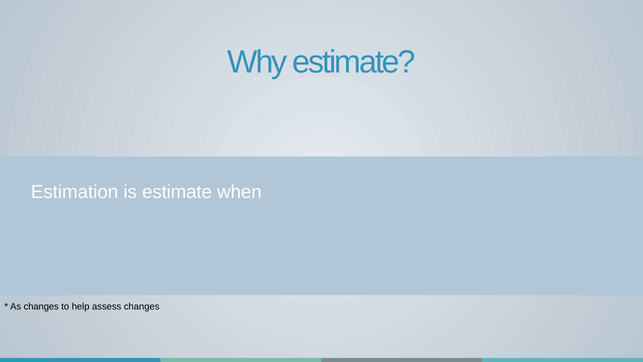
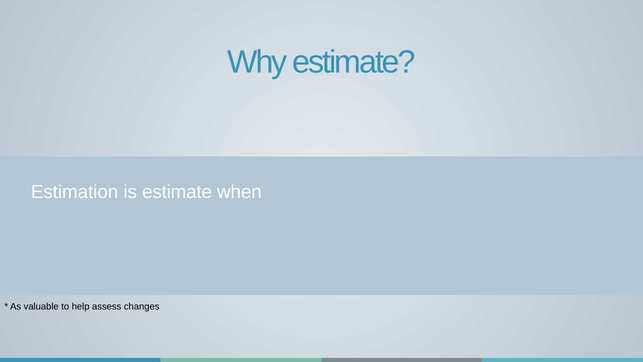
As changes: changes -> valuable (41, 306)
